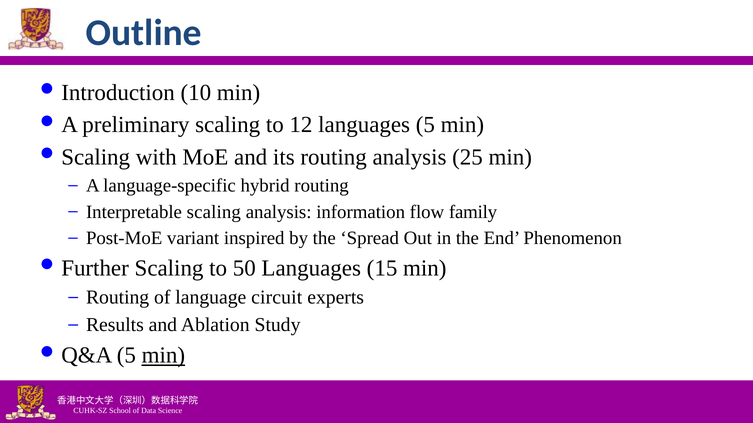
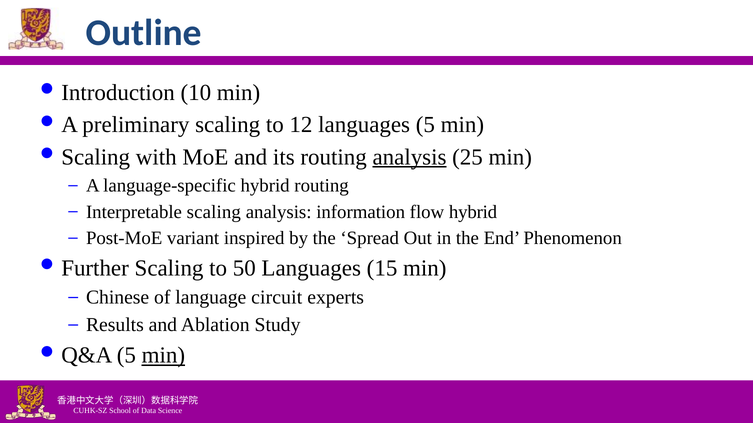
analysis underline: none -> present (410, 157)
flow family: family -> hybrid (473, 212)
Routing: Routing -> Chinese (118, 298)
